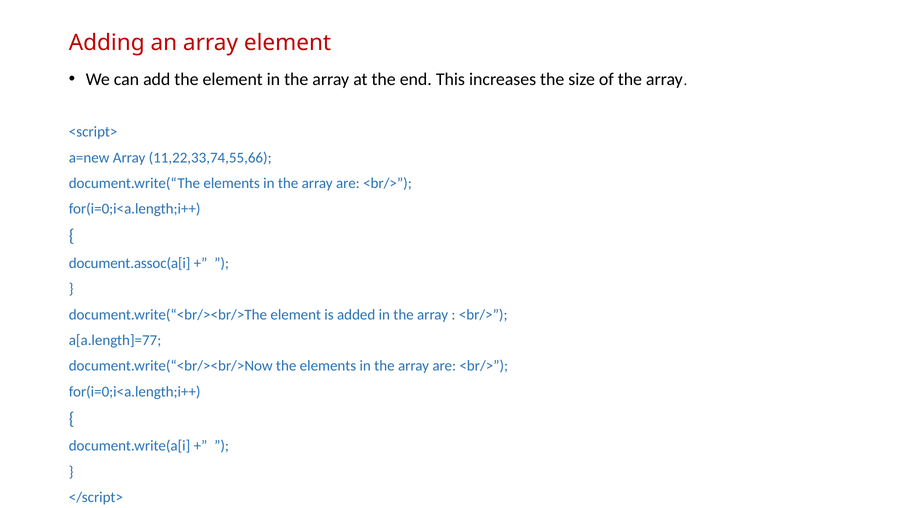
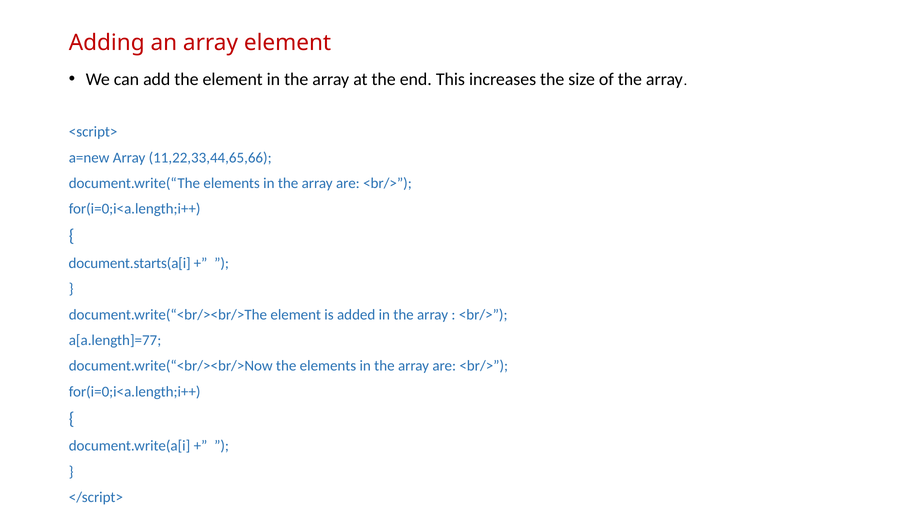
11,22,33,74,55,66: 11,22,33,74,55,66 -> 11,22,33,44,65,66 (210, 158)
document.assoc(a[i: document.assoc(a[i -> document.starts(a[i (130, 263)
